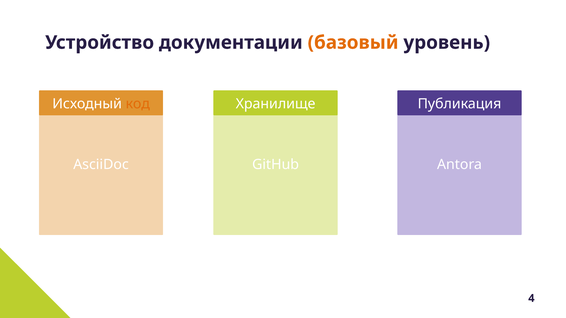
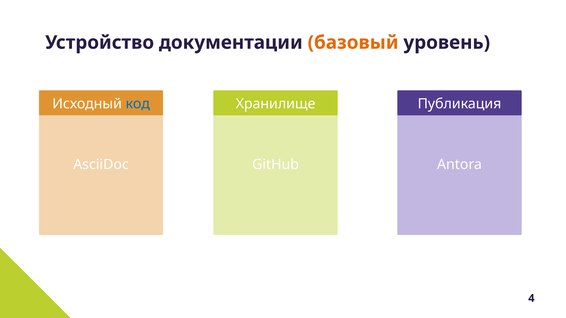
код colour: orange -> blue (138, 104)
